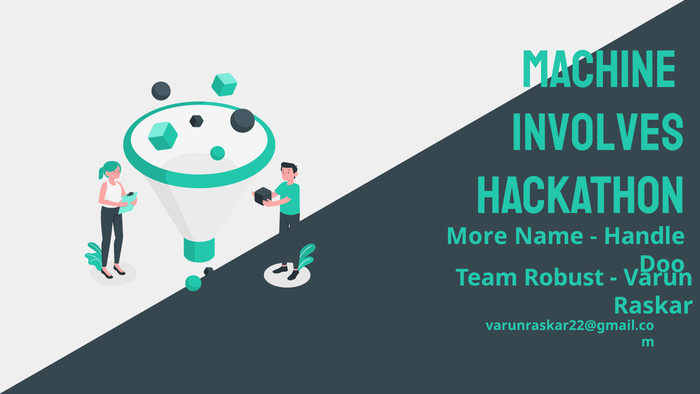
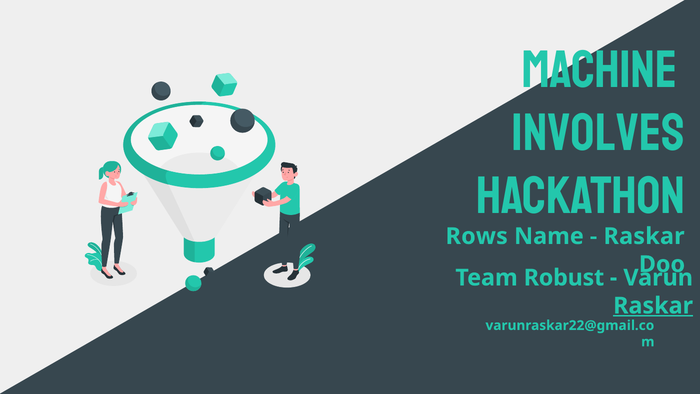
More: More -> Rows (477, 236)
Handle: Handle -> Raskar (644, 236)
Raskar underline: none -> present (653, 306)
